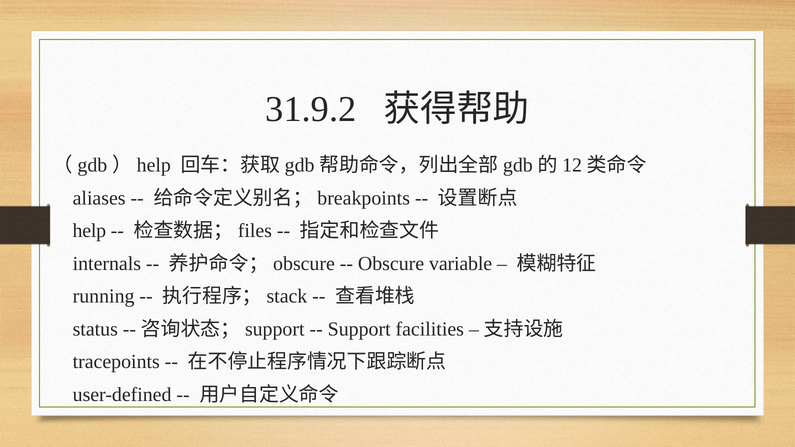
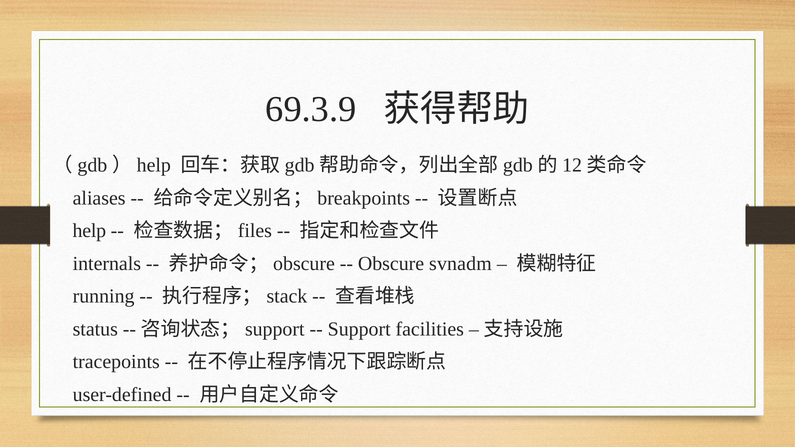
31.9.2: 31.9.2 -> 69.3.9 (311, 109)
variable: variable -> svnadm (460, 264)
